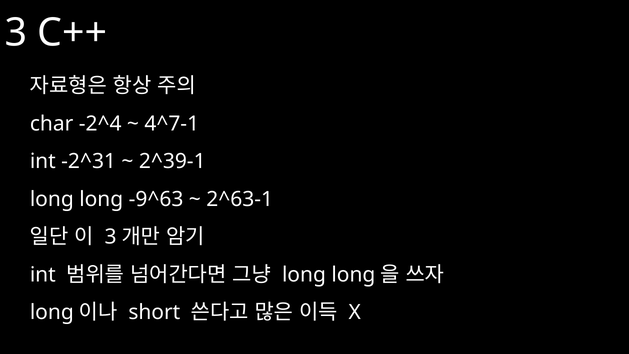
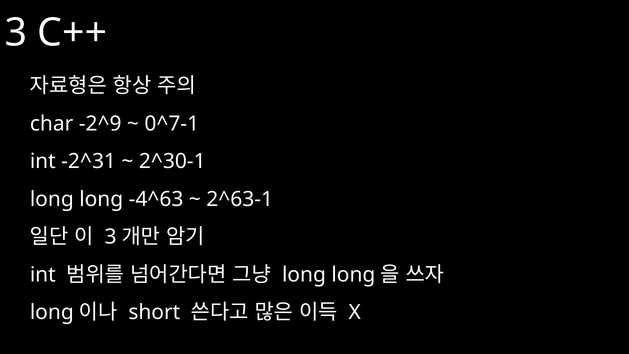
-2^4: -2^4 -> -2^9 (100, 124)
4^7-1: 4^7-1 -> 0^7-1 (172, 124)
2^39-1: 2^39-1 -> 2^30-1 (172, 161)
-9^63: -9^63 -> -4^63 (156, 199)
